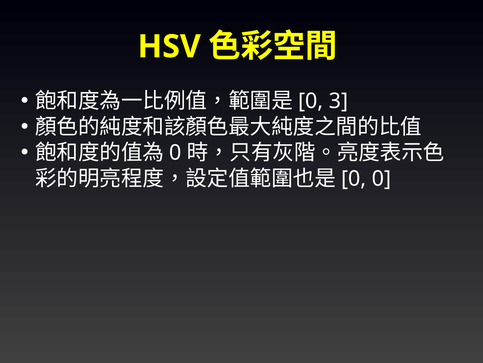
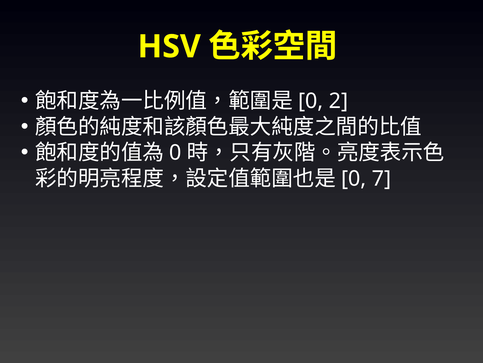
3: 3 -> 2 (339, 101)
0: 0 -> 7 (382, 178)
